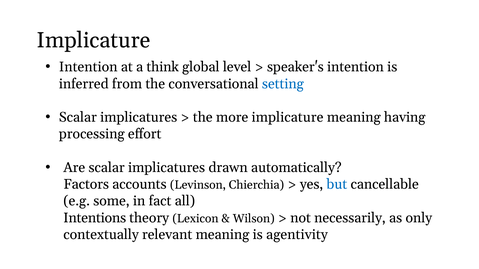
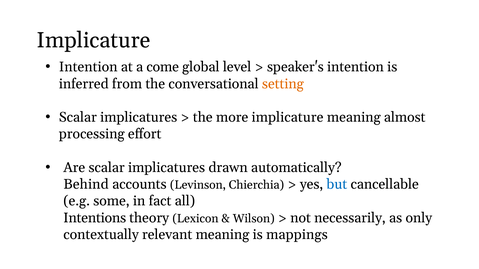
think: think -> come (163, 67)
setting colour: blue -> orange (283, 84)
having: having -> almost (405, 117)
Factors: Factors -> Behind (86, 185)
agentivity: agentivity -> mappings (297, 235)
